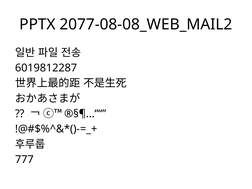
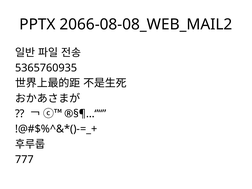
2077-08-08_WEB_MAIL2: 2077-08-08_WEB_MAIL2 -> 2066-08-08_WEB_MAIL2 (146, 24)
6019812287: 6019812287 -> 5365760935 (46, 68)
